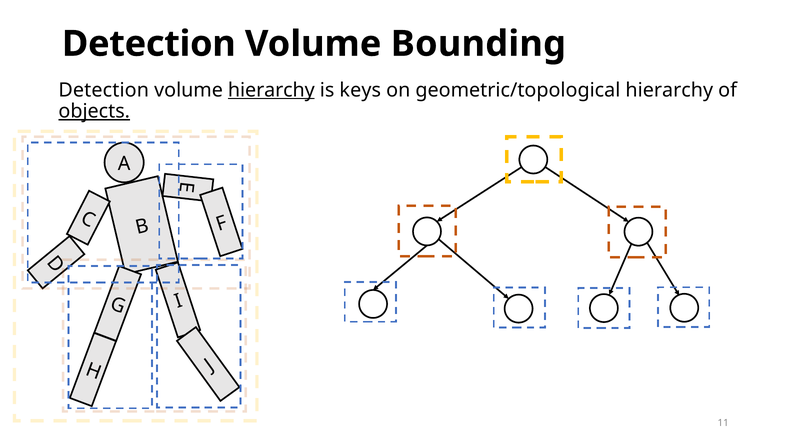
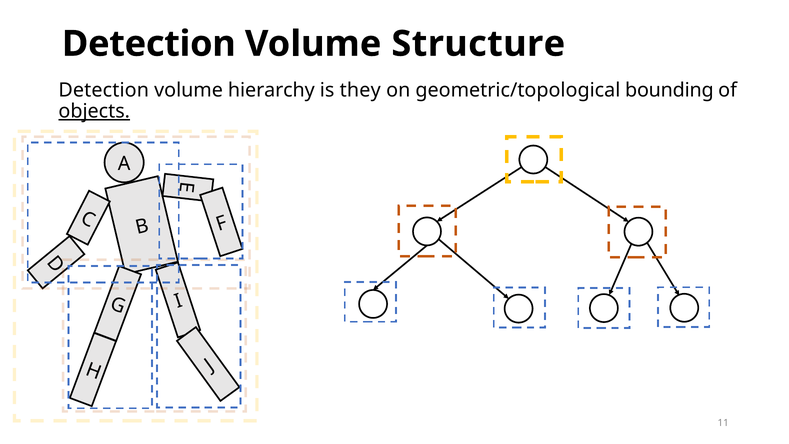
Bounding: Bounding -> Structure (478, 44)
hierarchy underline: present -> none (271, 90)
keys: keys -> they (360, 90)
geometric/topological hierarchy: hierarchy -> bounding (669, 90)
